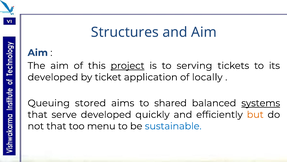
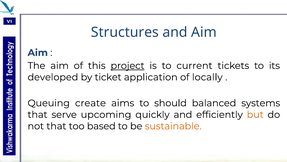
serving: serving -> current (194, 65)
stored: stored -> create (90, 103)
shared: shared -> should (170, 103)
systems underline: present -> none (261, 103)
serve developed: developed -> upcoming (106, 114)
menu: menu -> based (101, 126)
sustainable colour: blue -> orange (173, 126)
